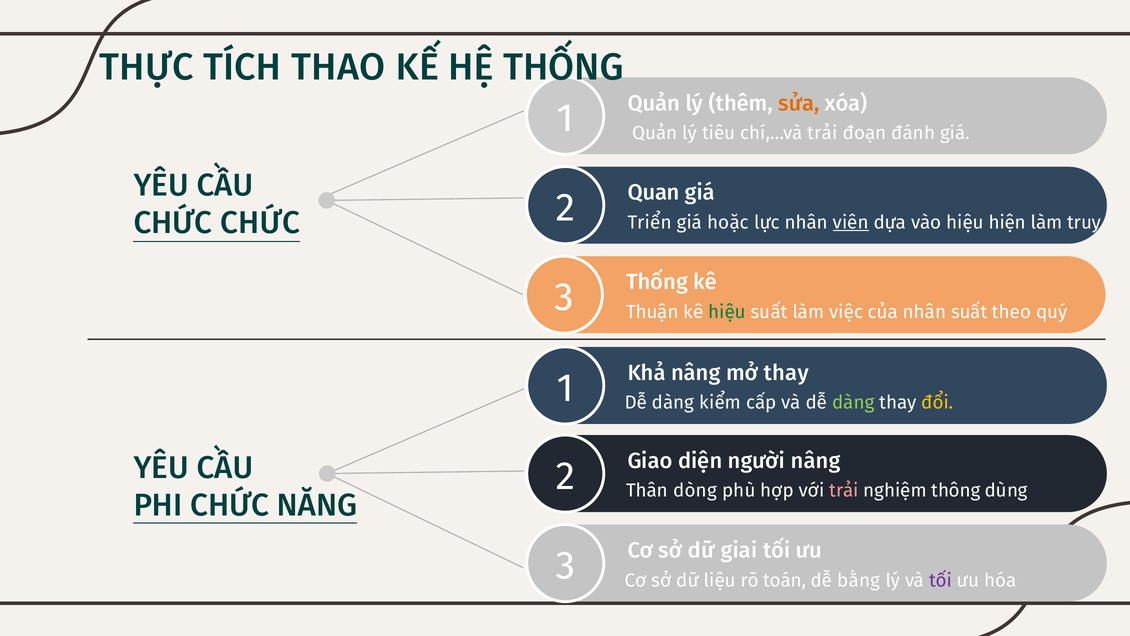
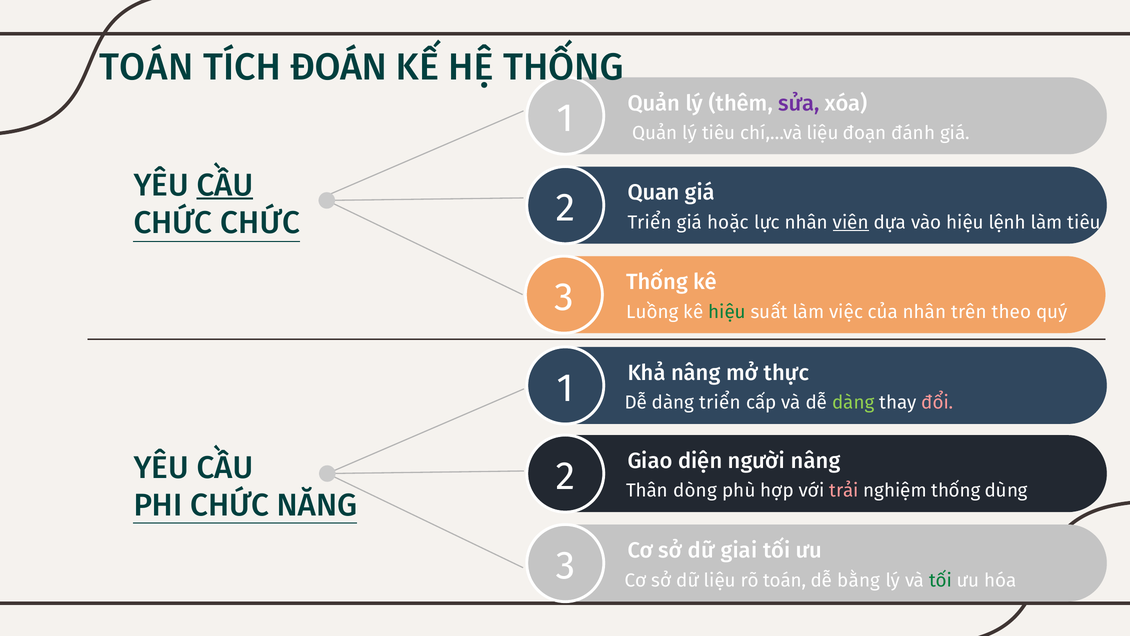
THỰC: THỰC -> TOÁN (146, 67)
THAO: THAO -> ĐOÁN (339, 67)
sửa colour: orange -> purple (799, 103)
chí,…và trải: trải -> liệu (823, 133)
CẦU underline: none -> present (225, 185)
hiện: hiện -> lệnh (1007, 222)
làm truy: truy -> tiêu (1084, 222)
Thuận: Thuận -> Luồng (652, 312)
nhân suất: suất -> trên (969, 312)
mở thay: thay -> thực (786, 373)
dàng kiểm: kiểm -> triển (720, 403)
đổi colour: yellow -> pink (937, 403)
nghiệm thông: thông -> thống (956, 490)
tối colour: purple -> green (941, 580)
